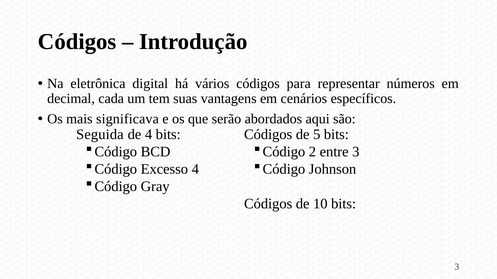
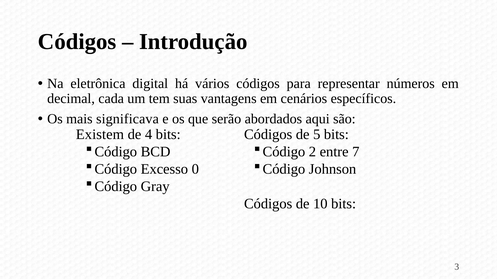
Seguida: Seguida -> Existem (100, 135)
entre 3: 3 -> 7 (356, 152)
Excesso 4: 4 -> 0 (195, 169)
